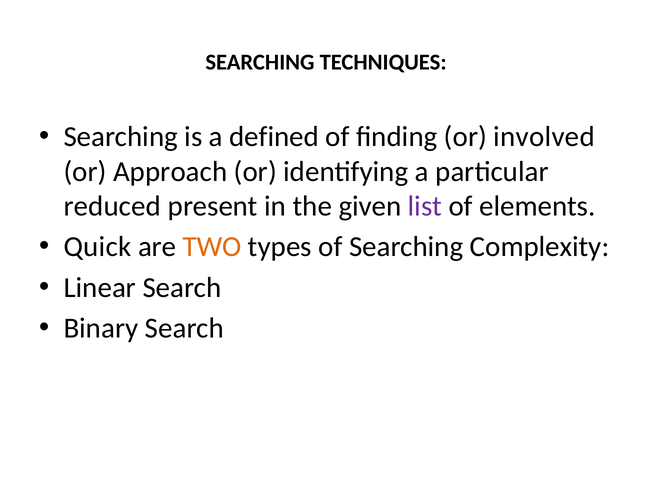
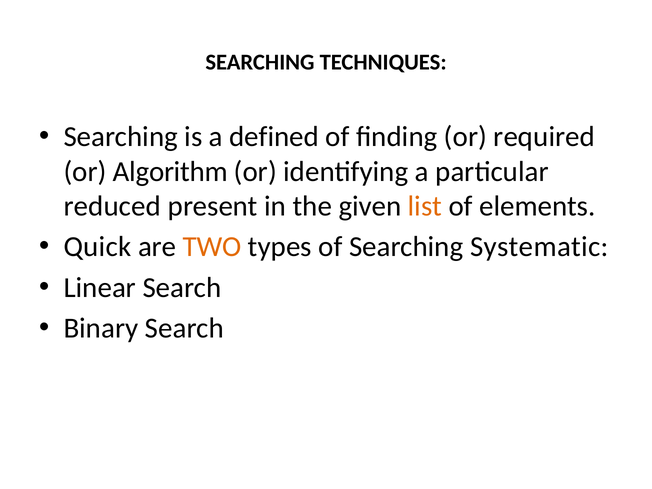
involved: involved -> required (544, 137)
Approach: Approach -> Algorithm (170, 172)
list colour: purple -> orange (425, 206)
Complexity: Complexity -> Systematic (539, 247)
